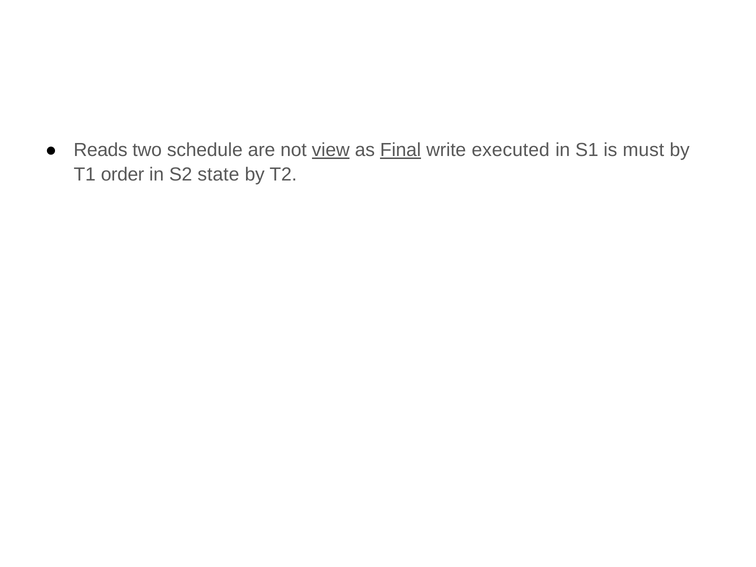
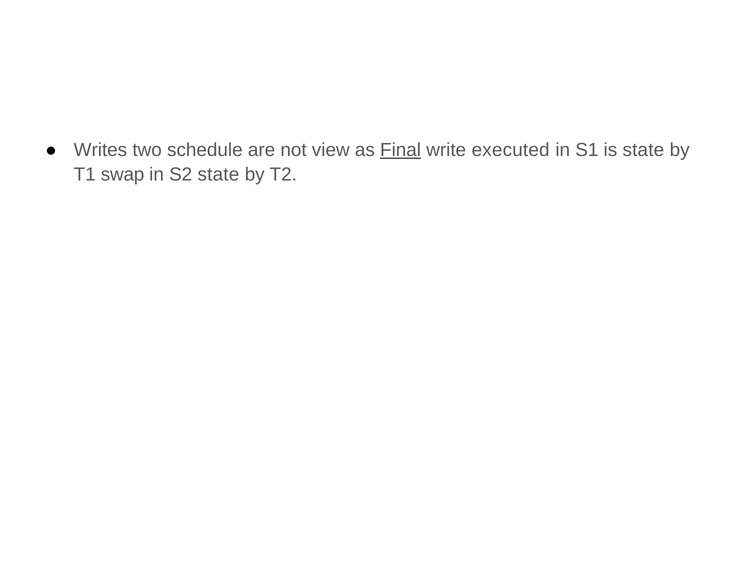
Reads: Reads -> Writes (100, 150)
view underline: present -> none (331, 150)
is must: must -> state (643, 150)
order: order -> swap (123, 174)
